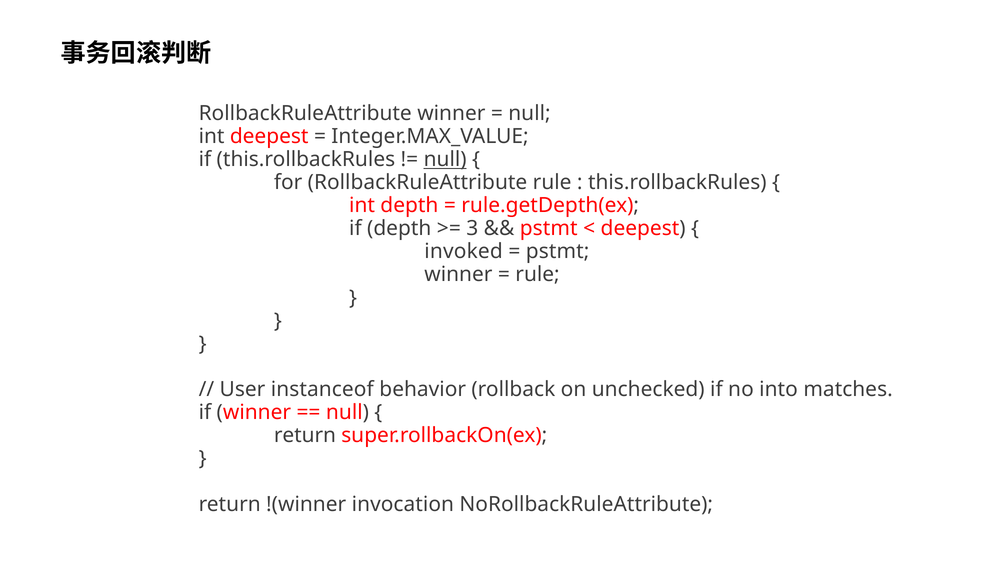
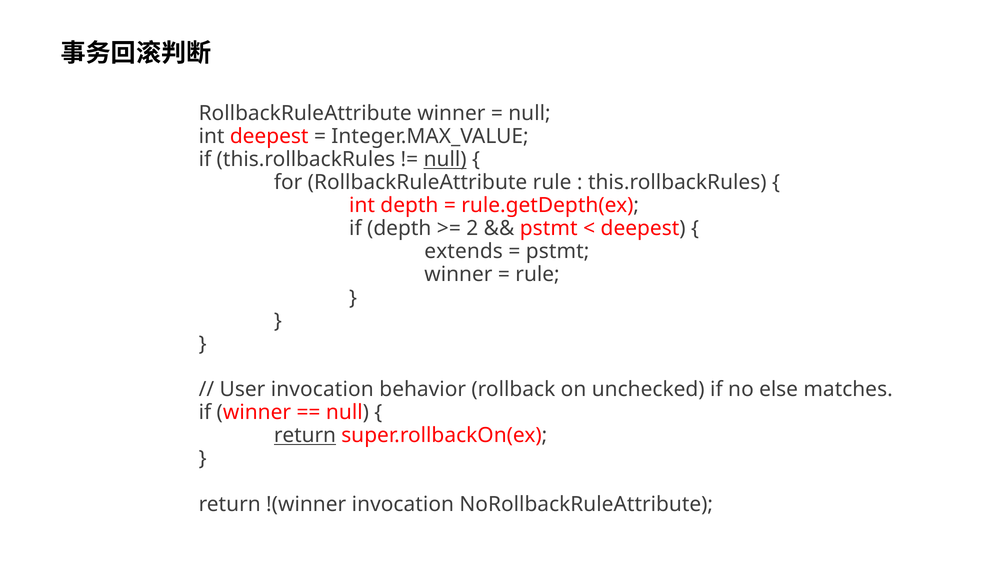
3: 3 -> 2 (472, 229)
invoked: invoked -> extends (464, 252)
User instanceof: instanceof -> invocation (322, 390)
into: into -> else (779, 390)
return underline: none -> present (305, 436)
